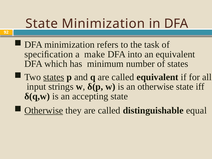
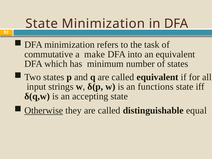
speciﬁcation: speciﬁcation -> commutative (49, 54)
states underline: present -> none (54, 77)
an otherwise: otherwise -> functions (156, 87)
